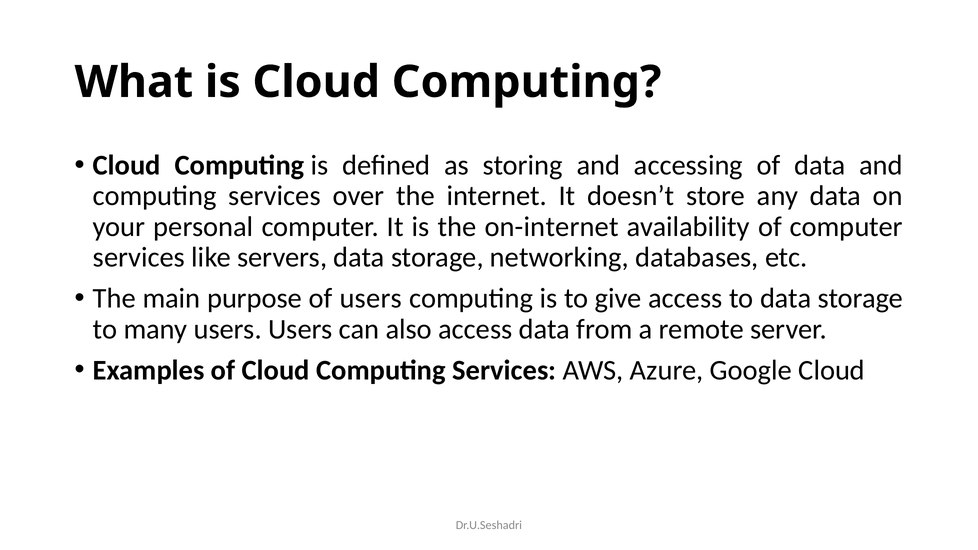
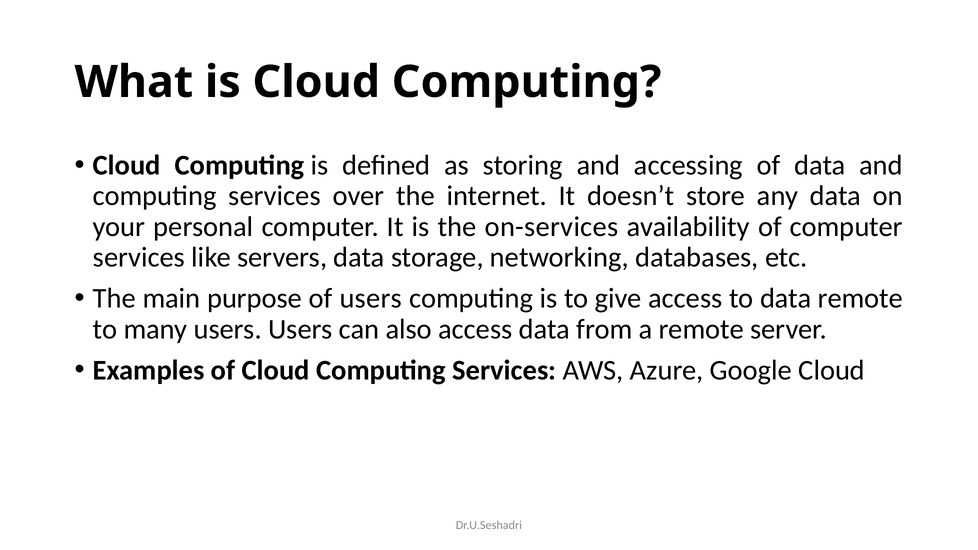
on-internet: on-internet -> on-services (552, 227)
to data storage: storage -> remote (860, 299)
